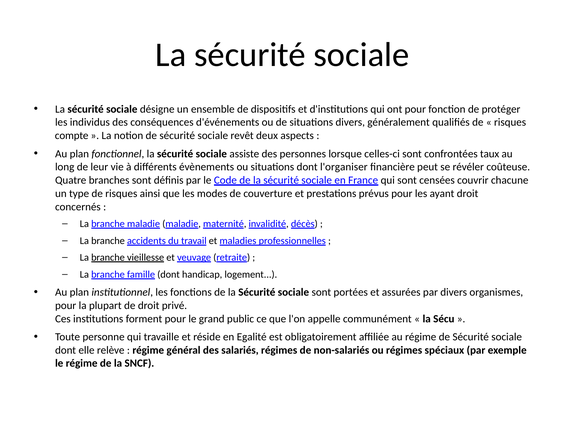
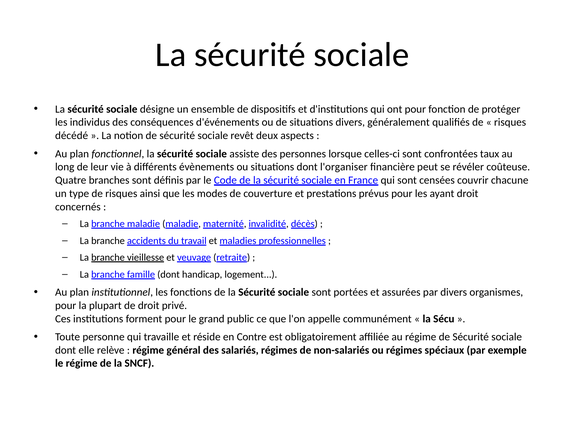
compte: compte -> décédé (72, 135)
Egalité: Egalité -> Contre (252, 337)
